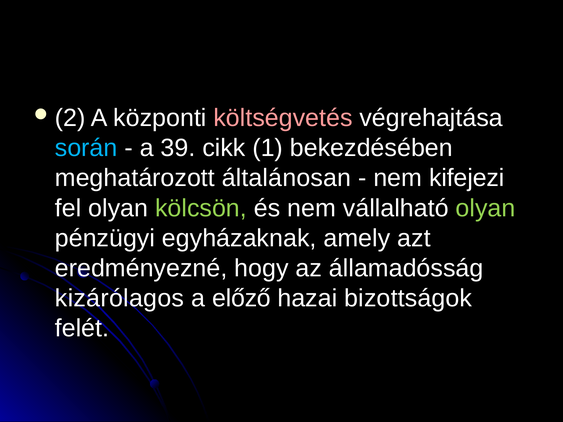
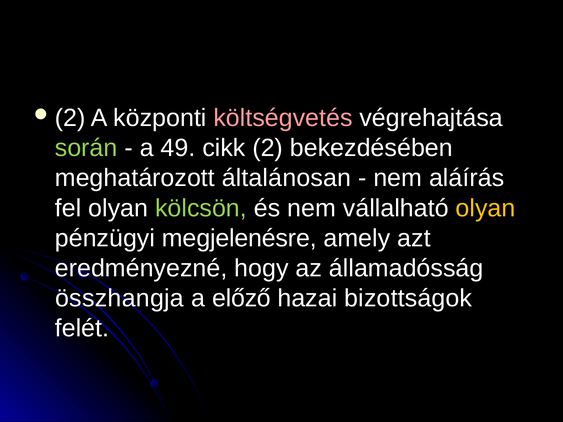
során colour: light blue -> light green (86, 148)
39: 39 -> 49 (178, 148)
1: 1 -> 2 (268, 148)
kifejezi: kifejezi -> aláírás (467, 178)
olyan colour: light green -> yellow (485, 208)
egyházaknak: egyházaknak -> megjelenésre (239, 238)
kizárólagos: kizárólagos -> összhangja (119, 298)
